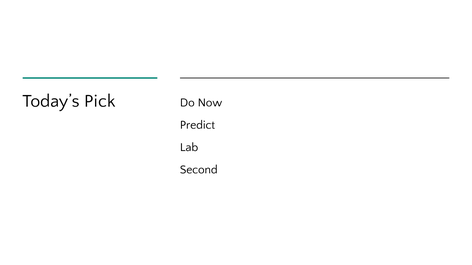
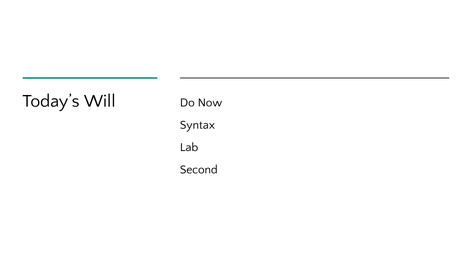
Pick: Pick -> Will (100, 101)
Predict: Predict -> Syntax (197, 125)
